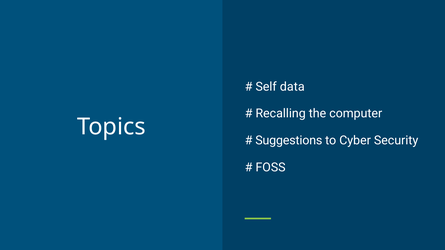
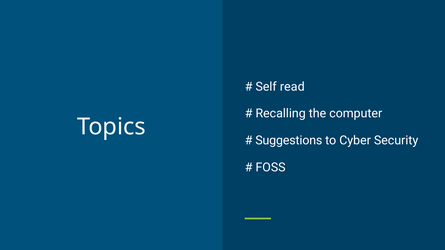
data: data -> read (292, 87)
